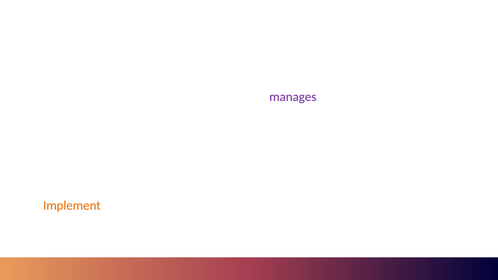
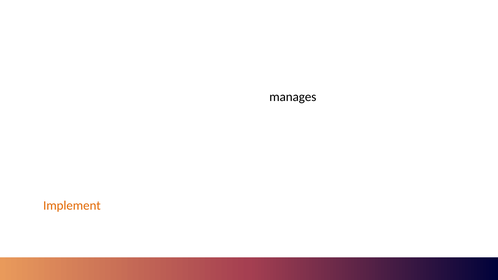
manages colour: purple -> black (293, 97)
